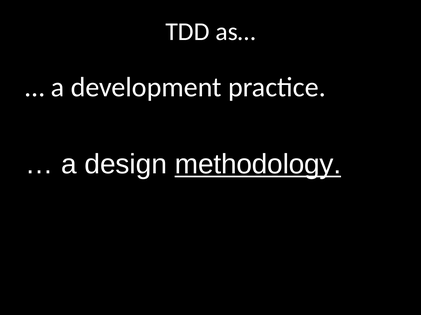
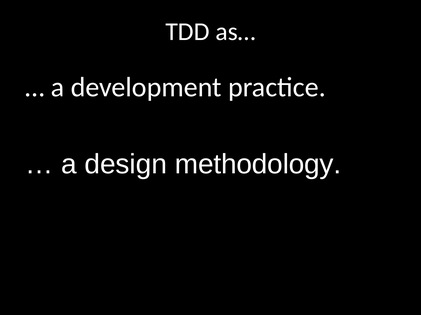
methodology underline: present -> none (258, 165)
